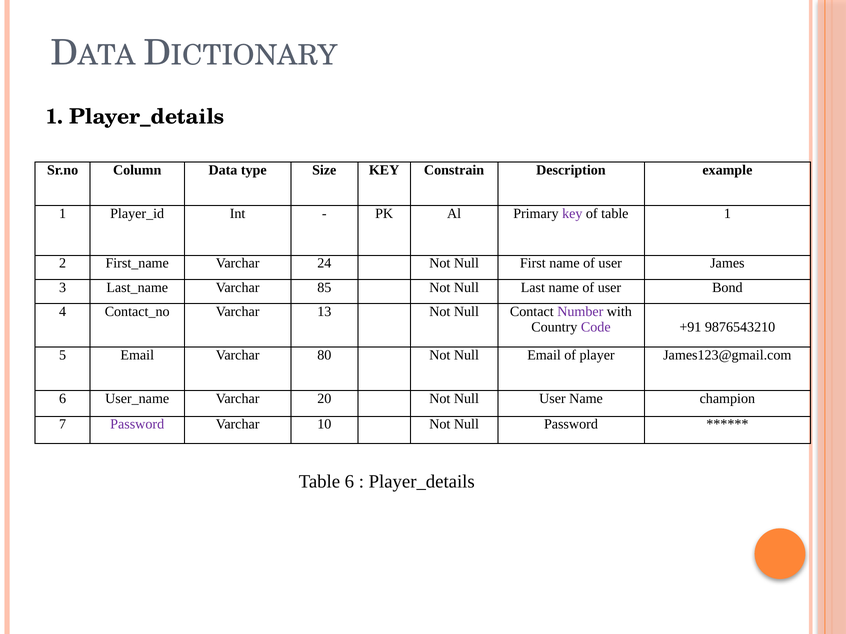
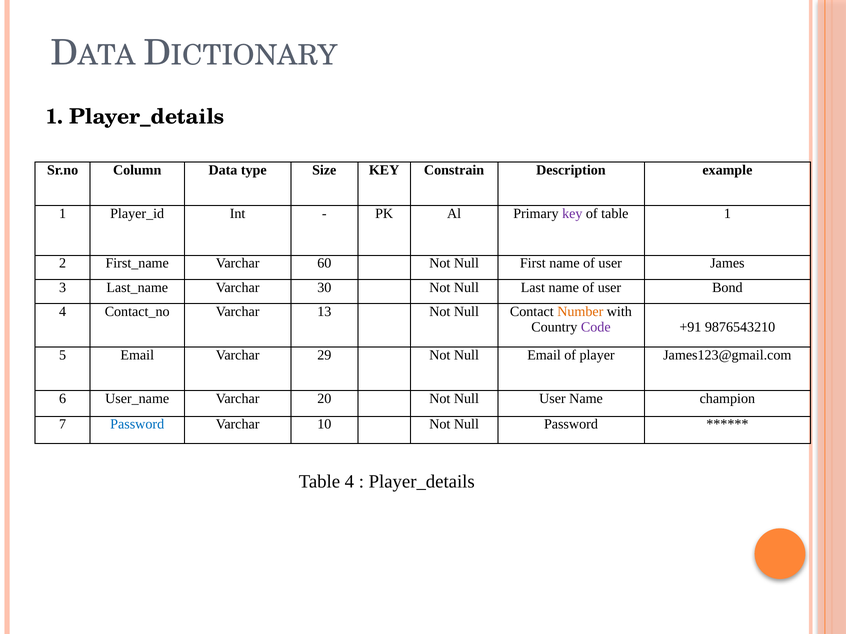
24: 24 -> 60 (324, 264)
85: 85 -> 30 (324, 288)
Number colour: purple -> orange (580, 312)
80: 80 -> 29 (324, 355)
Password colour: purple -> blue (137, 425)
Table 6: 6 -> 4 (349, 482)
